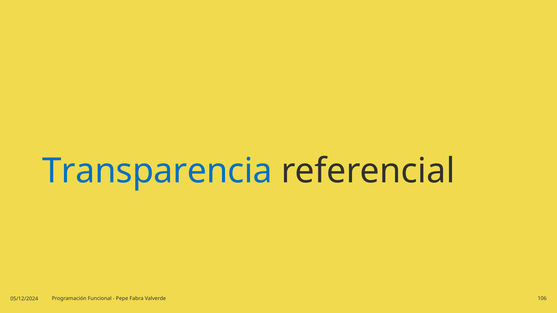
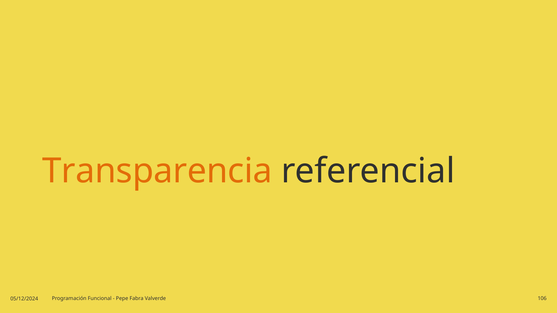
Transparencia colour: blue -> orange (157, 171)
